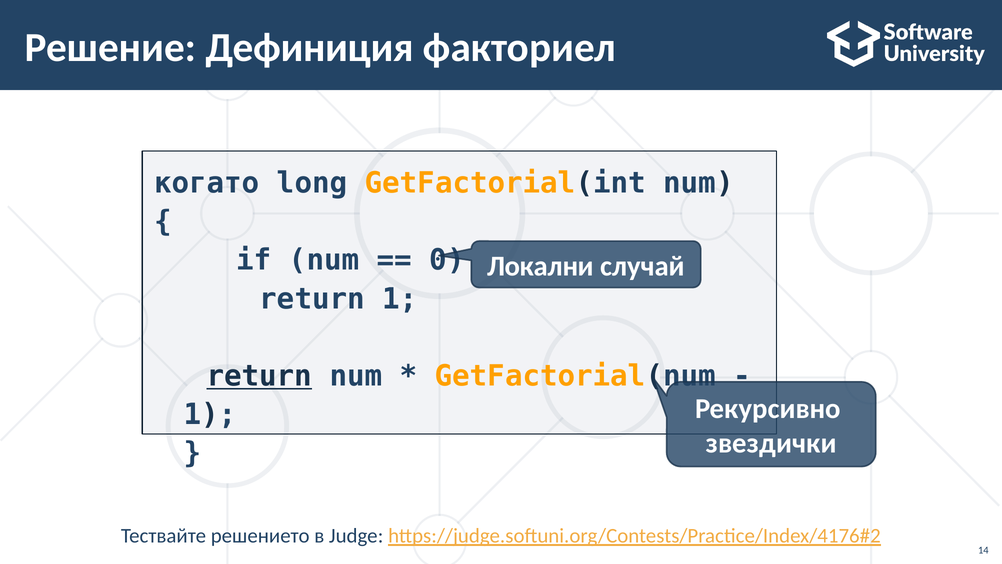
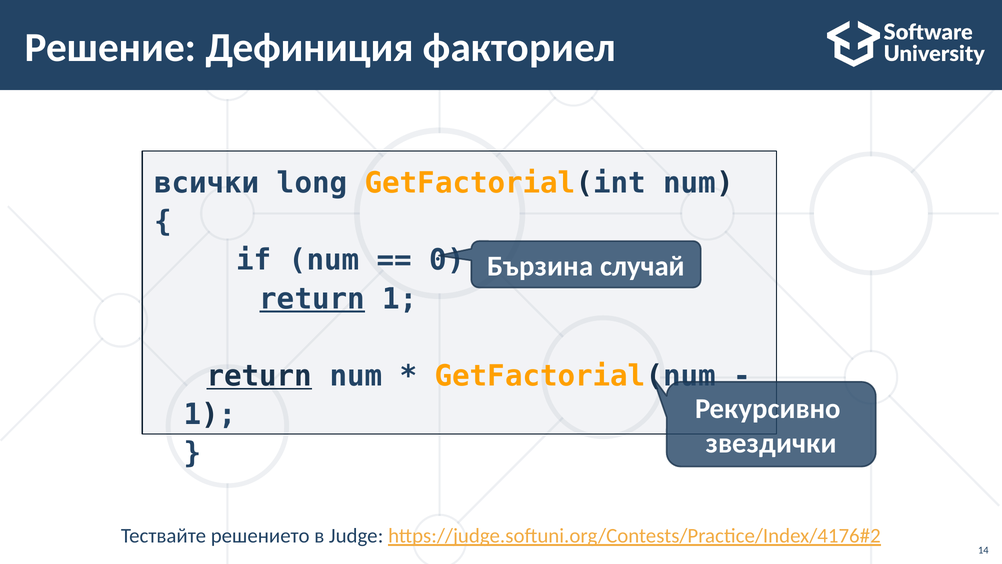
когато: когато -> всички (207, 183)
Локални: Локални -> Бързина (540, 266)
return underline: none -> present (312, 299)
